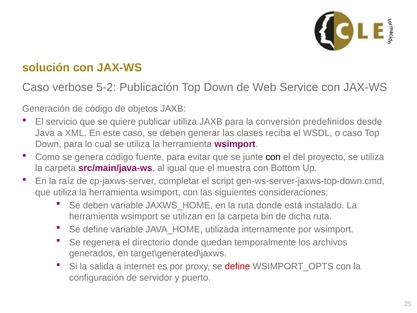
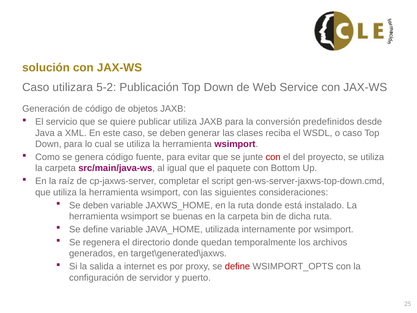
verbose: verbose -> utilizara (73, 87)
con colour: black -> red (273, 157)
muestra: muestra -> paquete (234, 168)
utilizan: utilizan -> buenas (188, 216)
